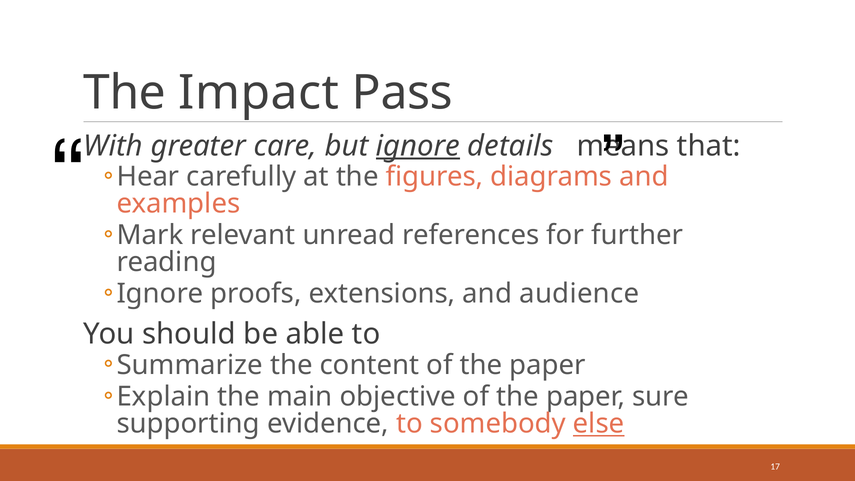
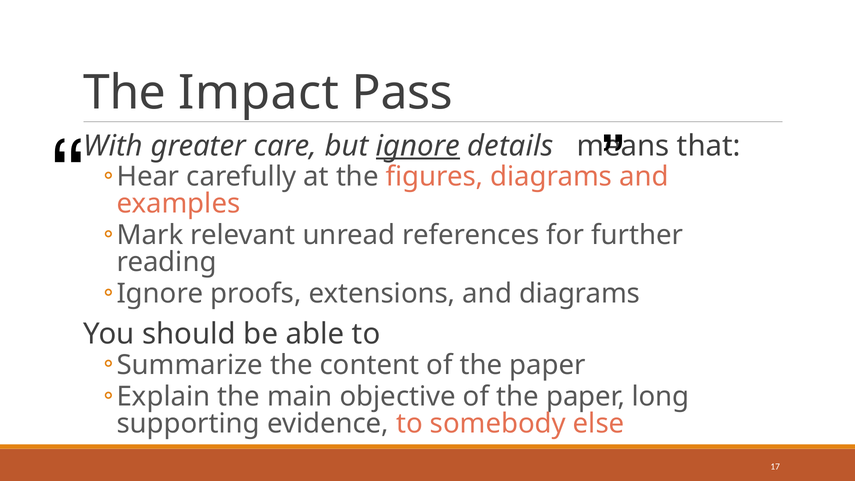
and audience: audience -> diagrams (580, 294)
sure: sure -> long (660, 397)
else underline: present -> none (599, 424)
